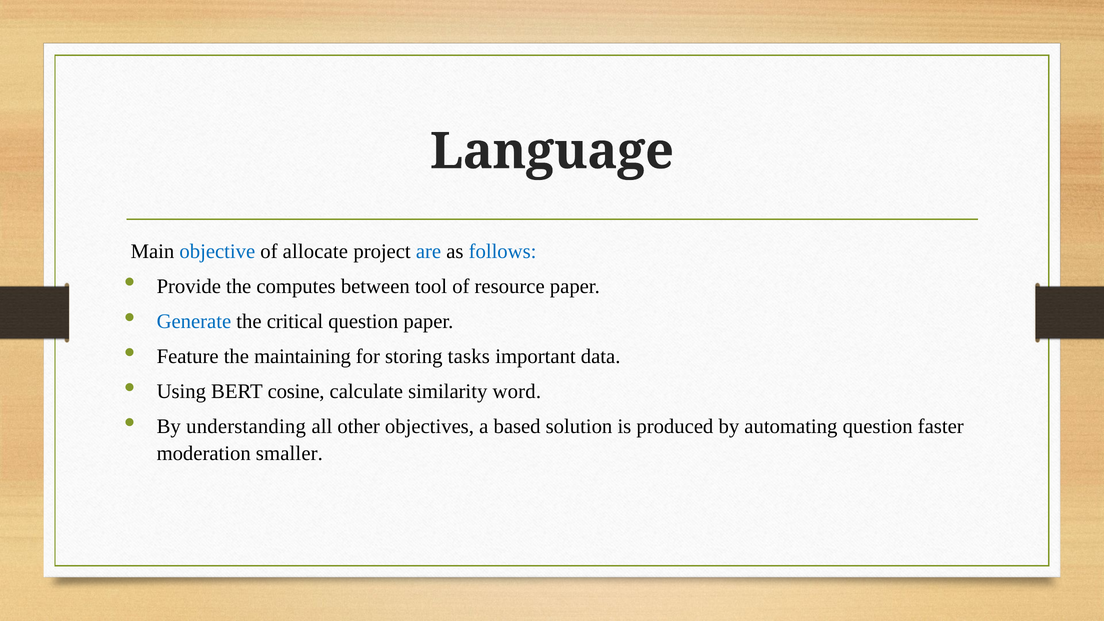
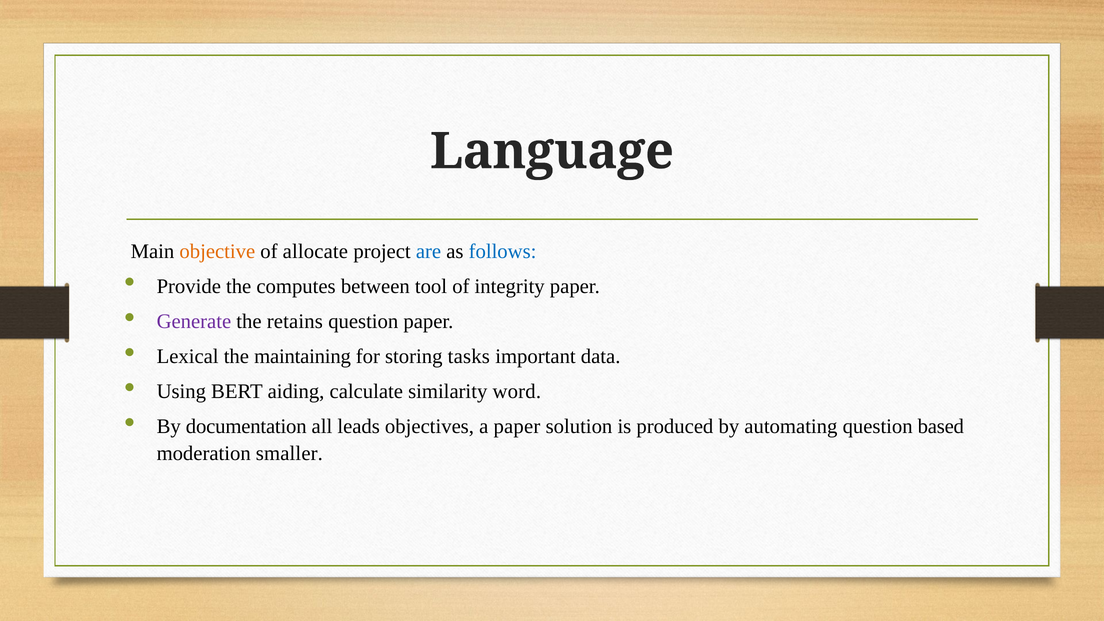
objective colour: blue -> orange (217, 251)
resource: resource -> integrity (510, 286)
Generate colour: blue -> purple (194, 321)
critical: critical -> retains (295, 321)
Feature: Feature -> Lexical (188, 357)
cosine: cosine -> aiding (296, 392)
understanding: understanding -> documentation (246, 427)
other: other -> leads (359, 427)
a based: based -> paper (517, 427)
faster: faster -> based (941, 427)
